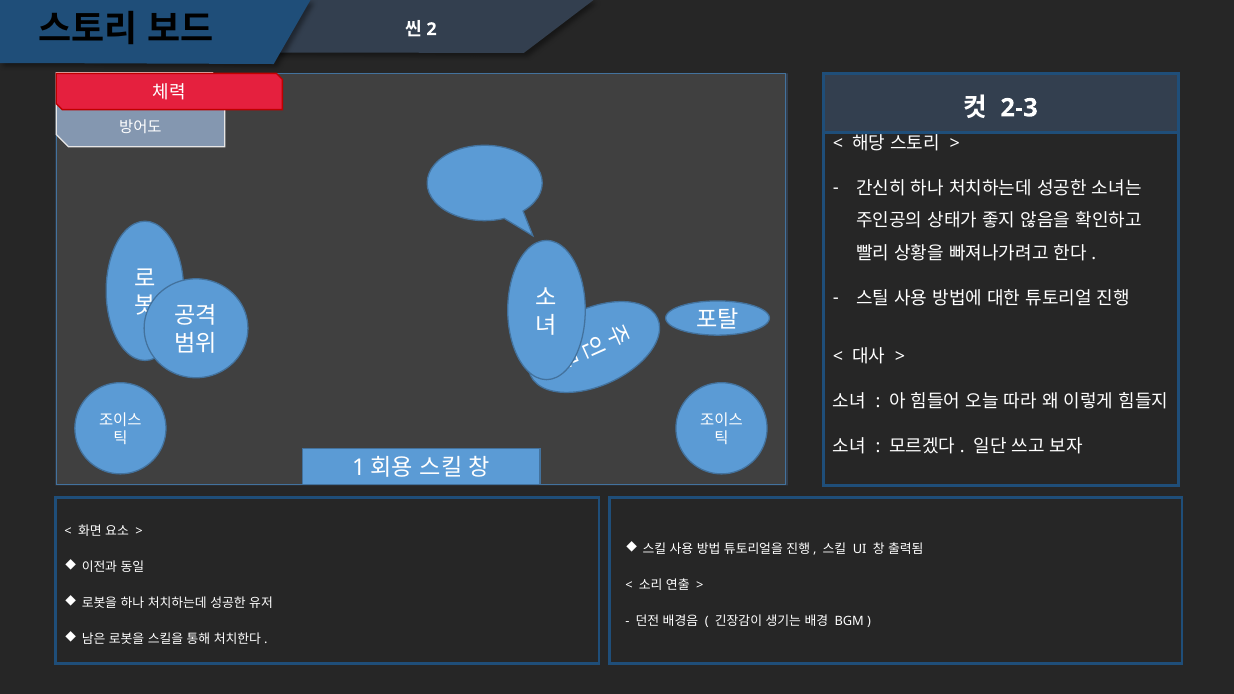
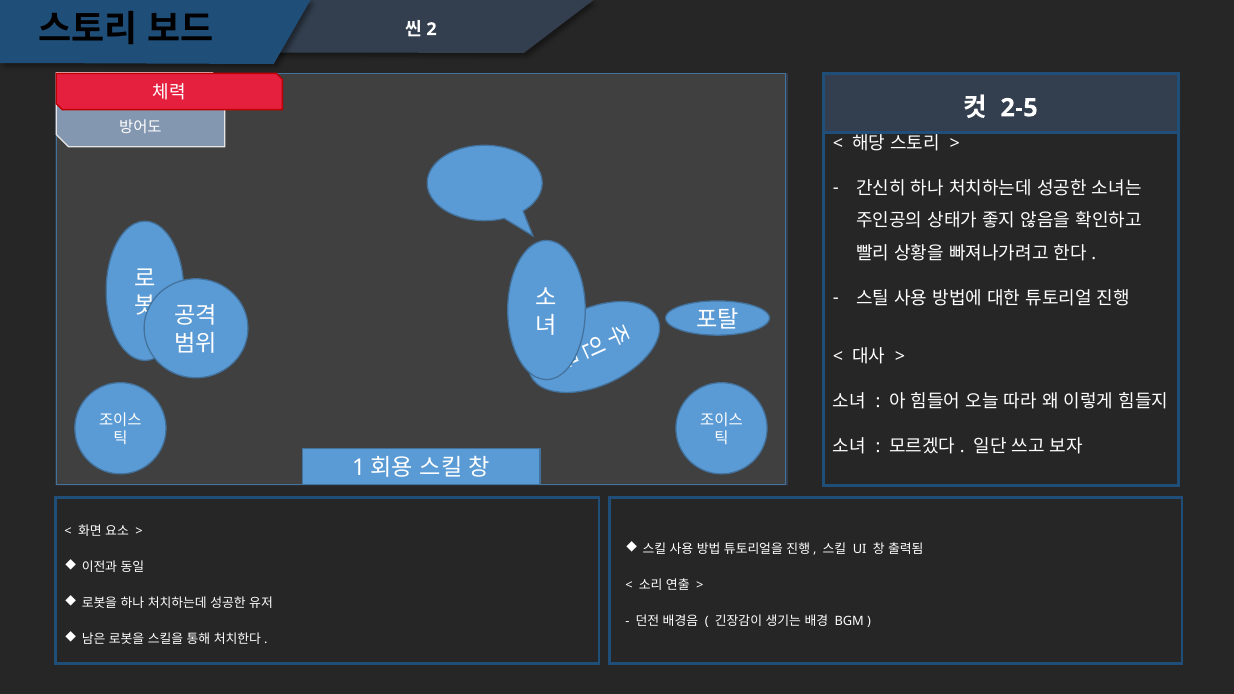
2-3: 2-3 -> 2-5 (1019, 108)
